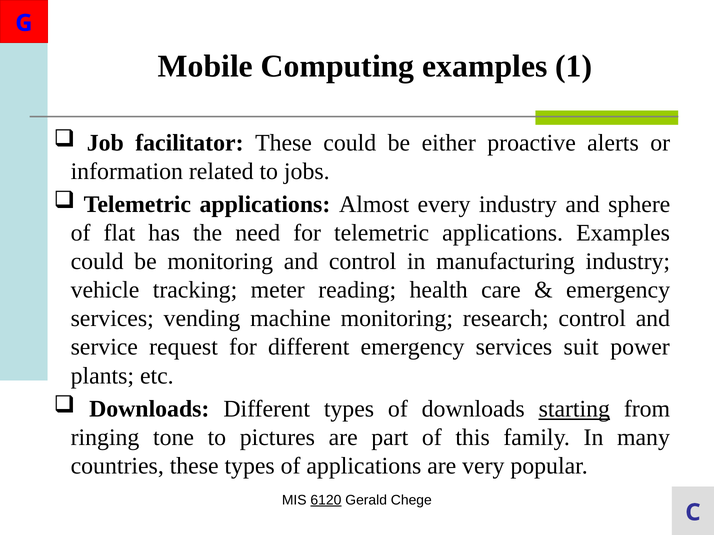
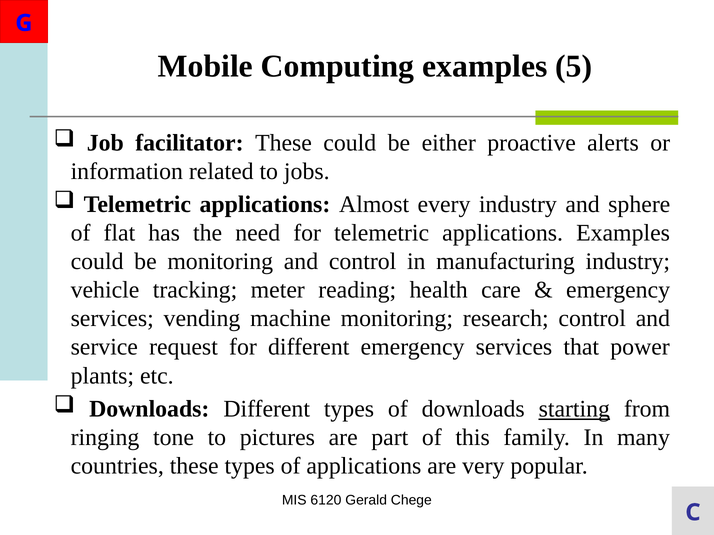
1: 1 -> 5 (574, 66)
suit: suit -> that (581, 347)
6120 underline: present -> none (326, 501)
